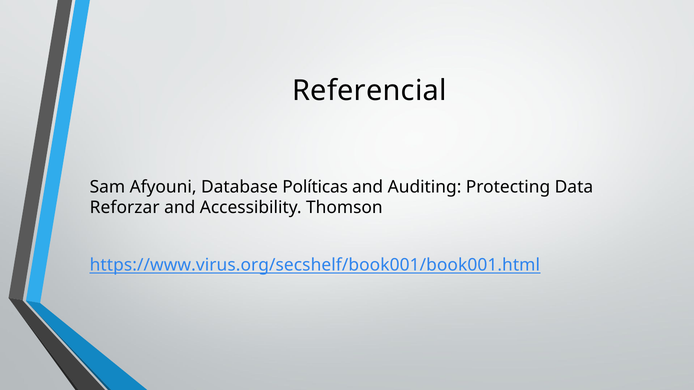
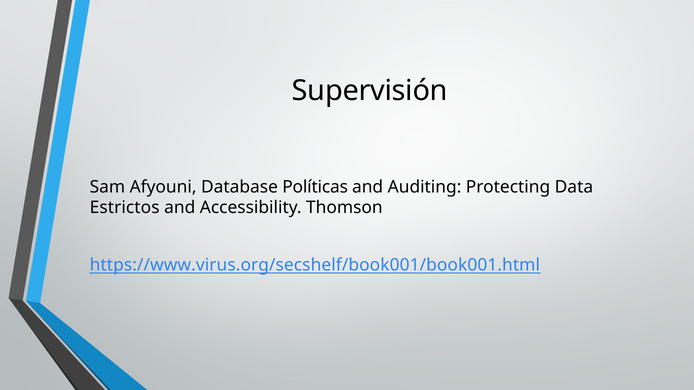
Referencial: Referencial -> Supervisión (370, 91)
Reforzar: Reforzar -> Estrictos (125, 208)
